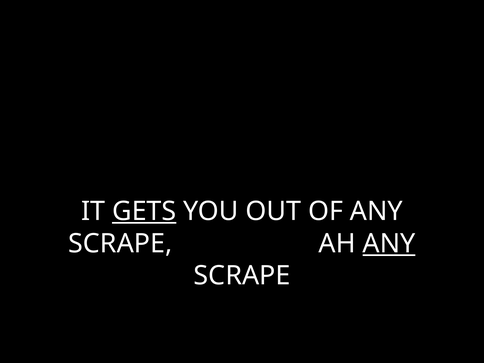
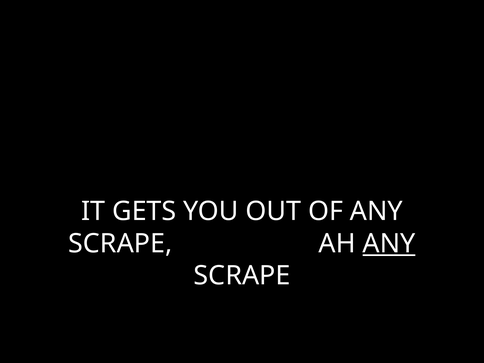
GETS underline: present -> none (144, 211)
